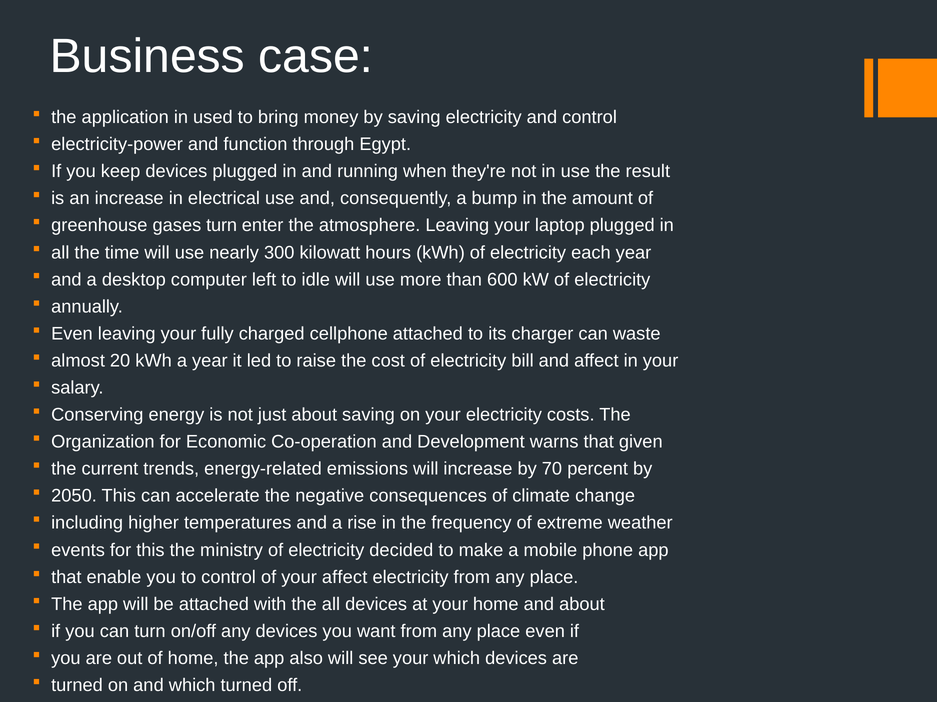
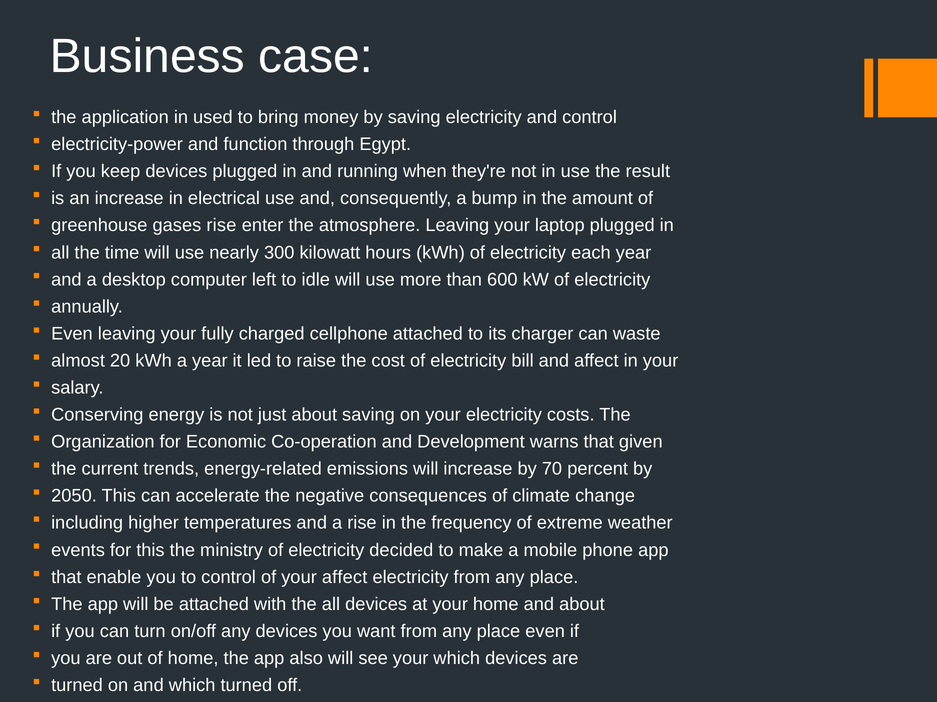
gases turn: turn -> rise (221, 226)
